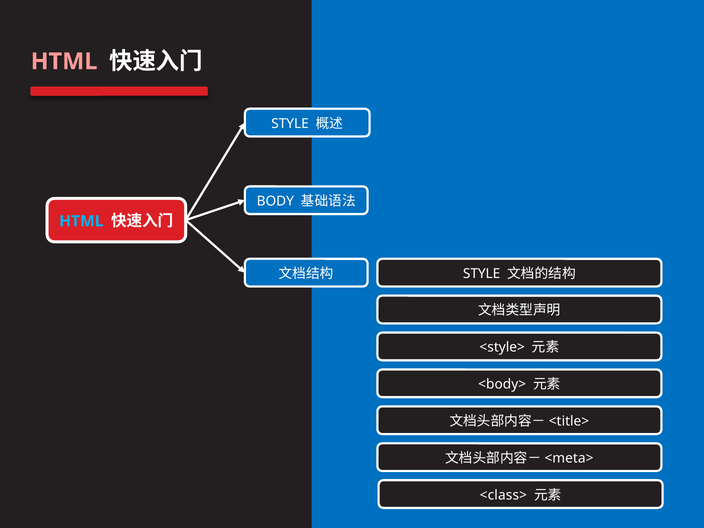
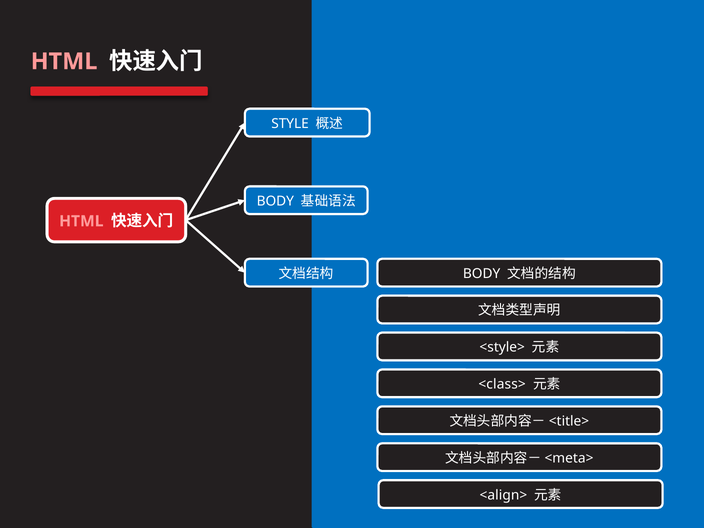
HTML colour: light blue -> pink (81, 221)
STYLE: STYLE -> BODY (482, 274)
<body>: <body> -> <class> (502, 384)
<class>: <class> -> <align> (503, 495)
